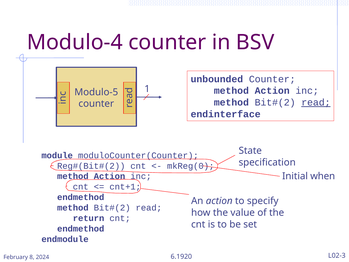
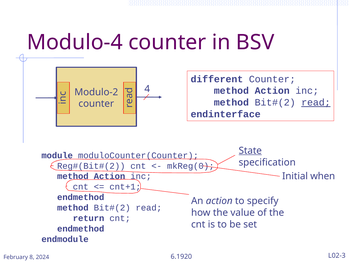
unbounded: unbounded -> different (217, 79)
1: 1 -> 4 (147, 89)
Modulo-5: Modulo-5 -> Modulo-2 (96, 92)
State underline: none -> present (250, 151)
